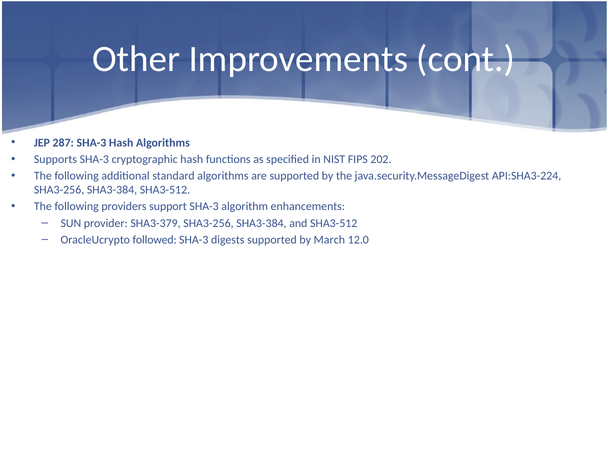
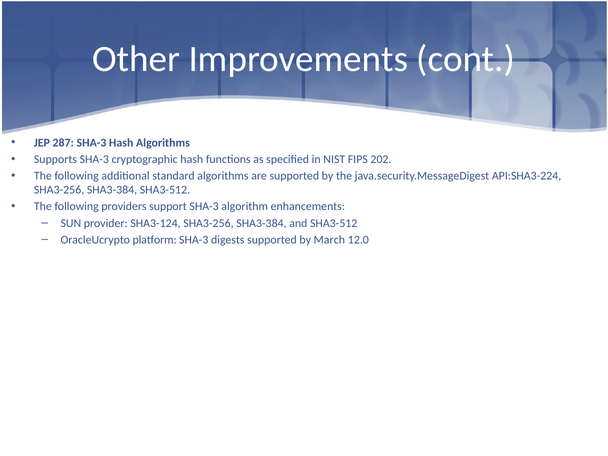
SHA3-379: SHA3-379 -> SHA3-124 (156, 223)
followed: followed -> platform (155, 240)
